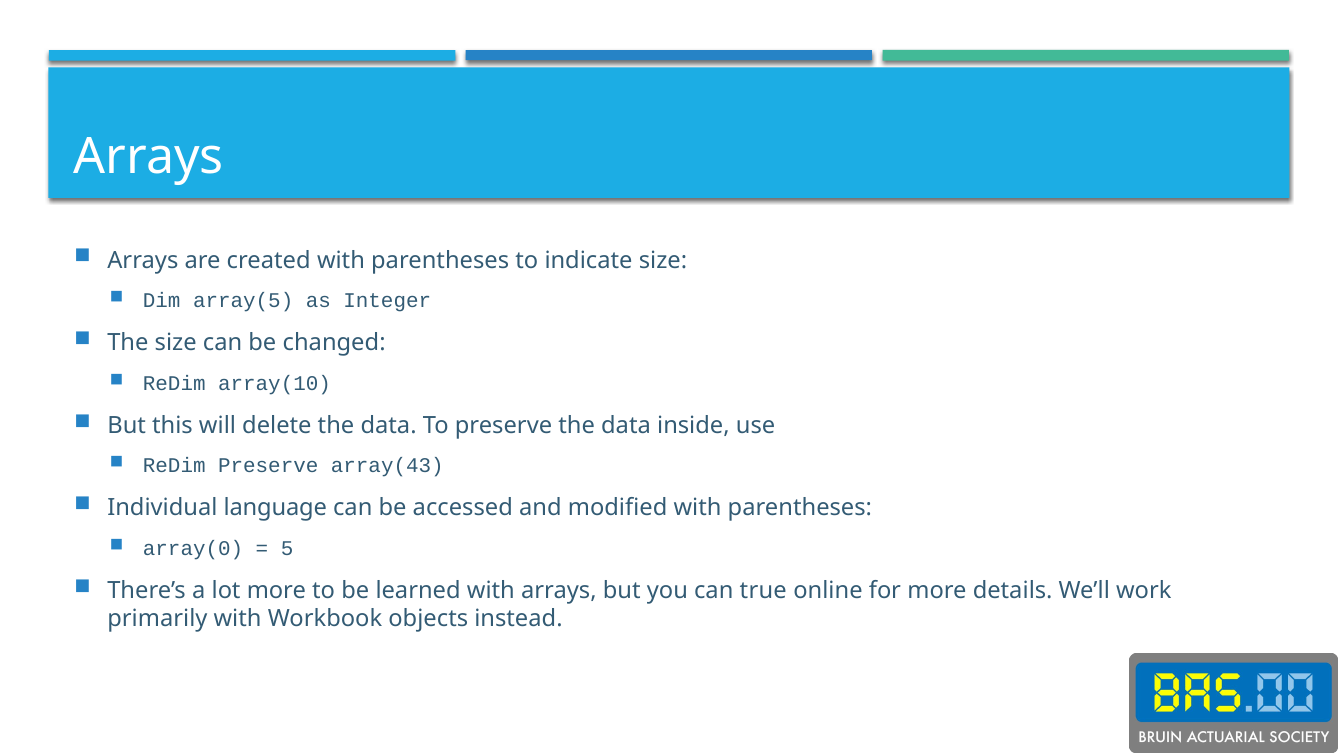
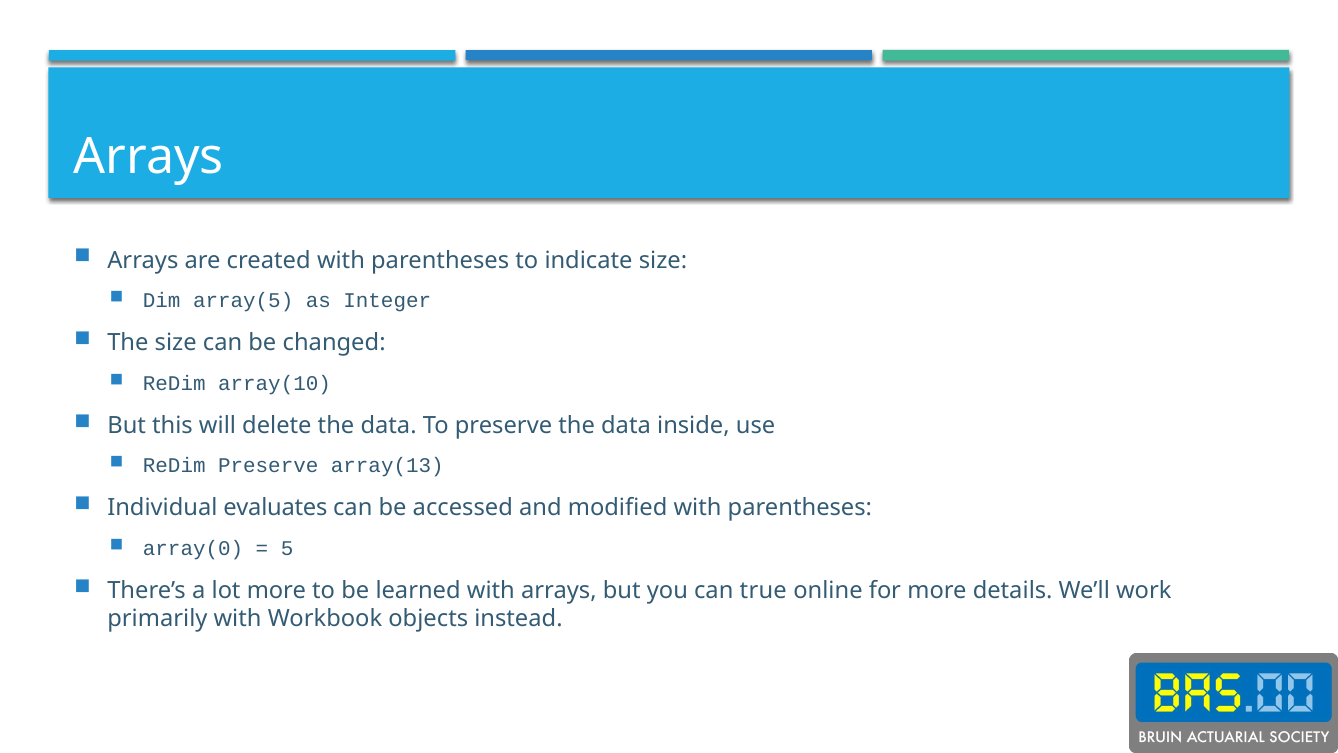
array(43: array(43 -> array(13 (387, 466)
language: language -> evaluates (275, 508)
